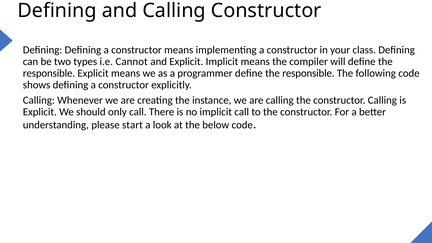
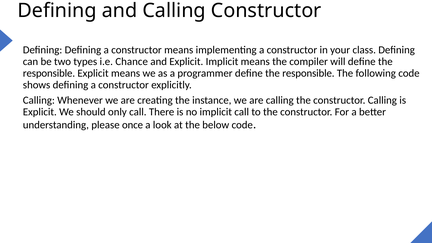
Cannot: Cannot -> Chance (132, 62)
start: start -> once (133, 125)
